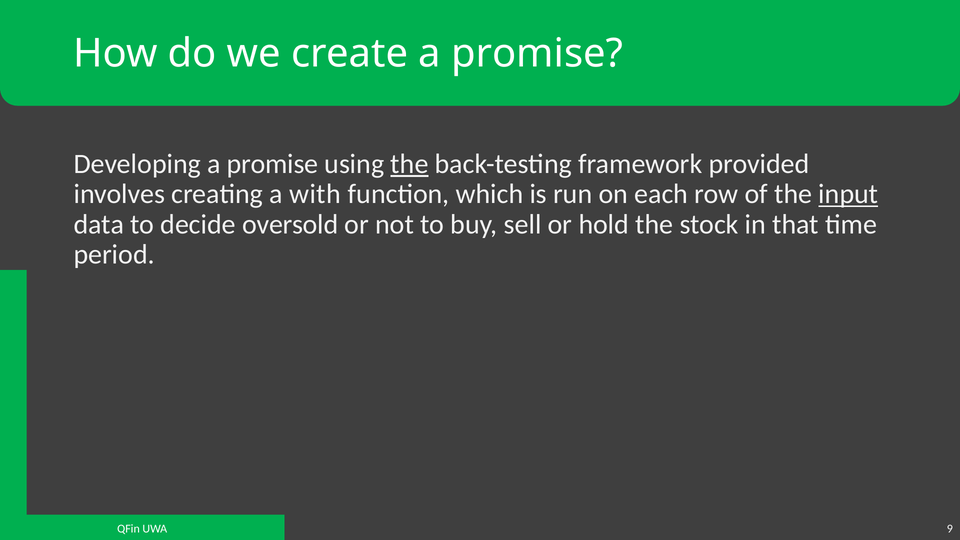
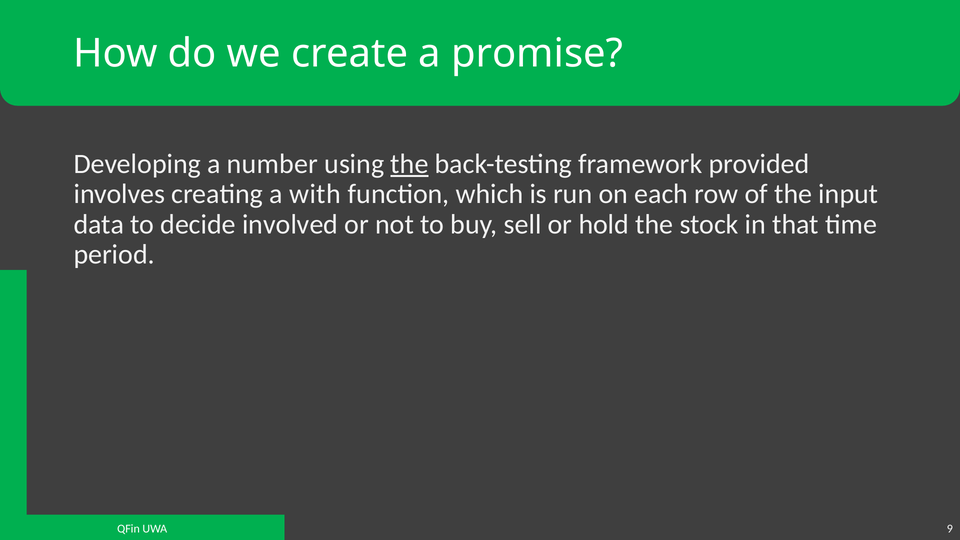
Developing a promise: promise -> number (272, 164)
input underline: present -> none (848, 194)
oversold: oversold -> involved (290, 225)
